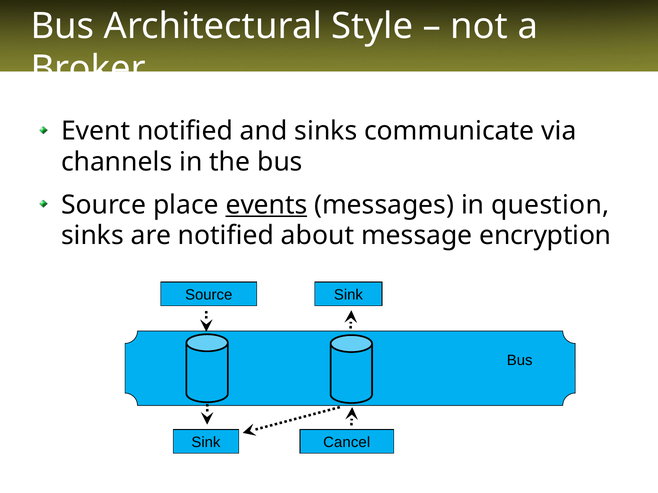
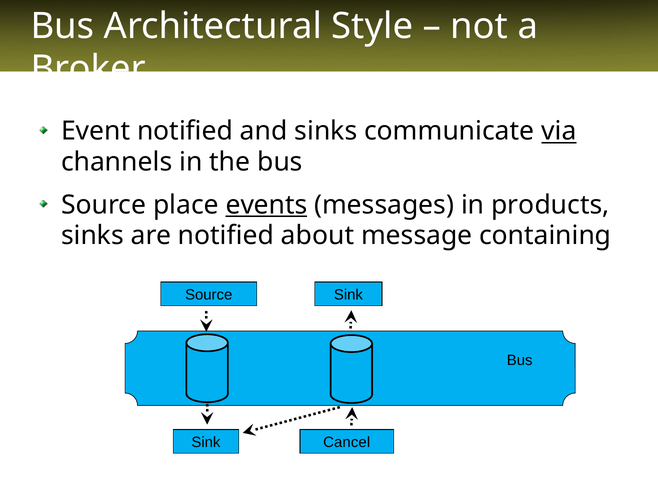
via underline: none -> present (559, 131)
question: question -> products (550, 205)
encryption: encryption -> containing (545, 236)
